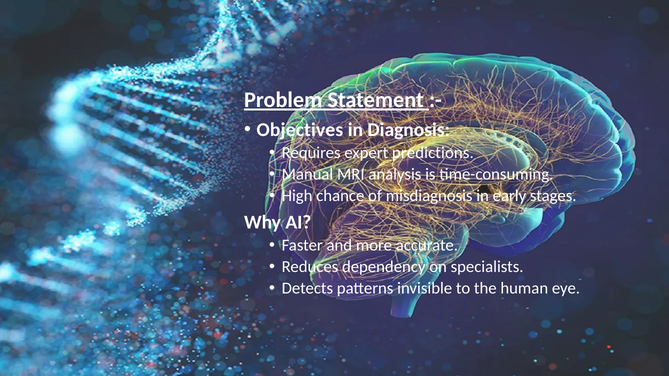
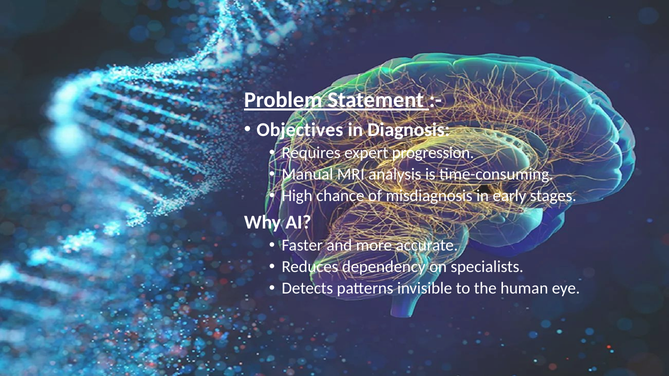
predictions: predictions -> progression (433, 153)
